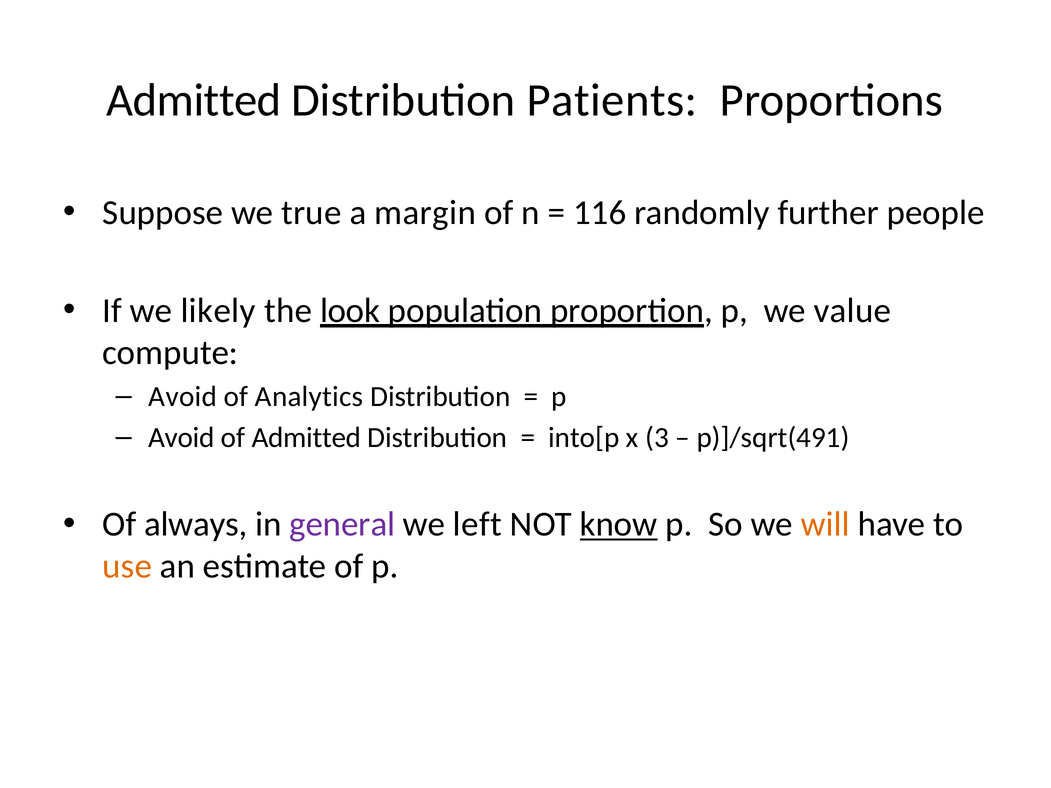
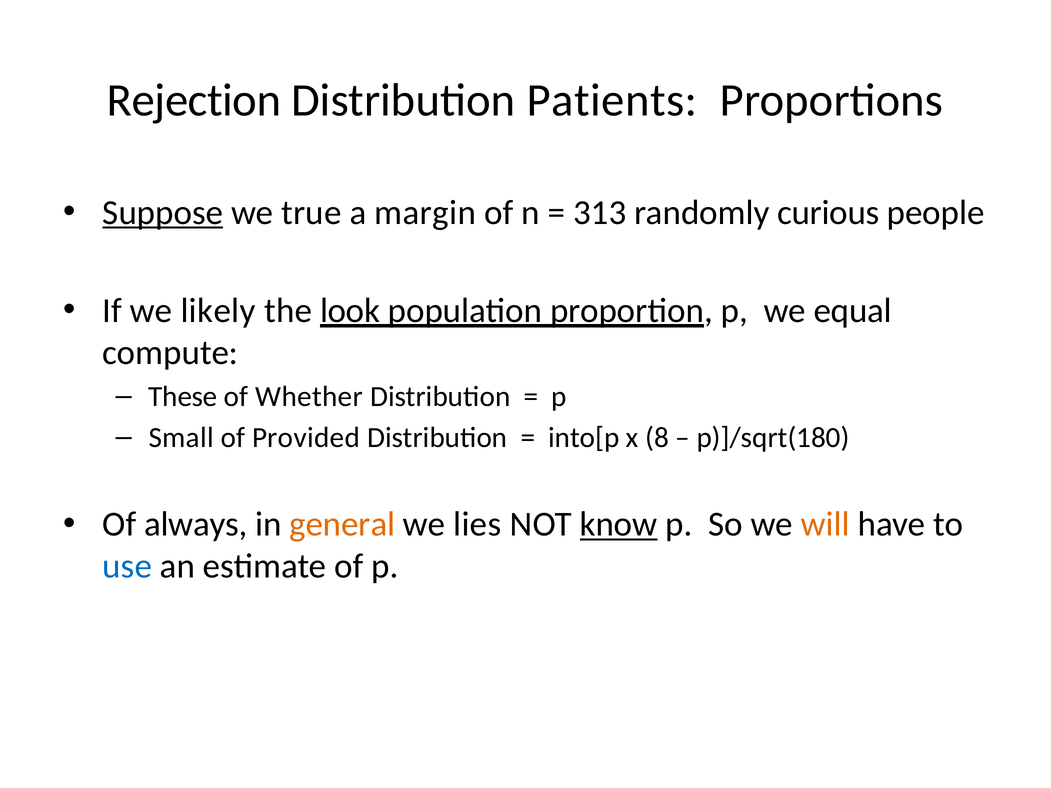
Admitted: Admitted -> Rejection (194, 101)
Suppose underline: none -> present (163, 213)
116: 116 -> 313 (600, 213)
further: further -> curious (828, 213)
value: value -> equal (853, 311)
Avoid: Avoid -> These (183, 397)
Analytics: Analytics -> Whether (309, 397)
Avoid: Avoid -> Small (181, 438)
of Admitted: Admitted -> Provided (306, 438)
3: 3 -> 8 (657, 438)
p)]/sqrt(491: p)]/sqrt(491 -> p)]/sqrt(180 (773, 438)
general colour: purple -> orange (342, 525)
left: left -> lies (477, 525)
use colour: orange -> blue (127, 567)
